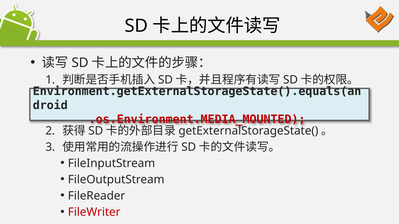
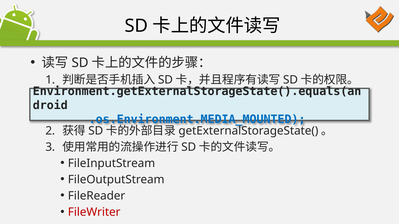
.os.Environment.MEDIA_MOUNTED colour: red -> blue (197, 119)
